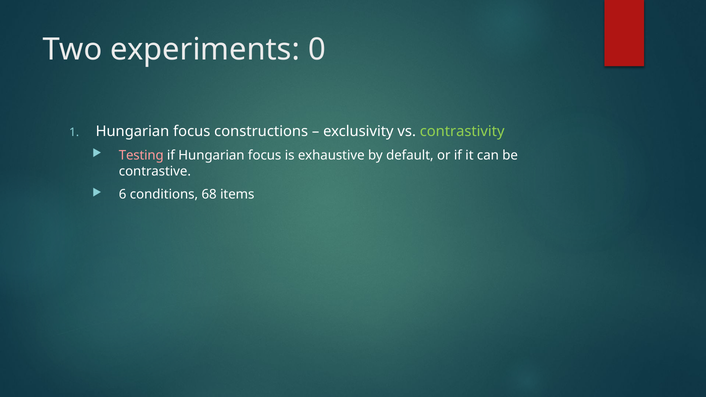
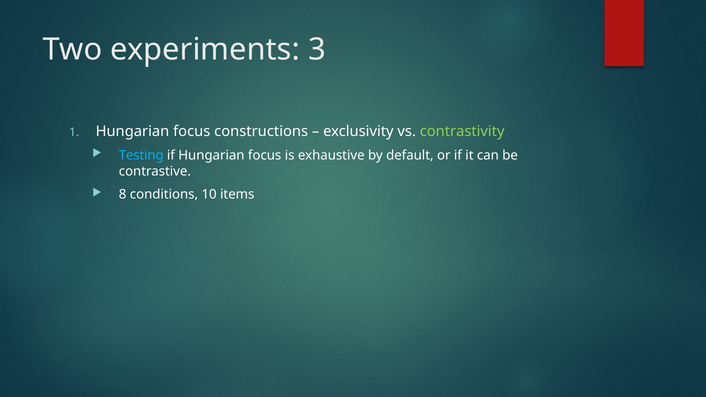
0: 0 -> 3 (317, 50)
Testing colour: pink -> light blue (141, 155)
6: 6 -> 8 (123, 195)
68: 68 -> 10 (209, 195)
